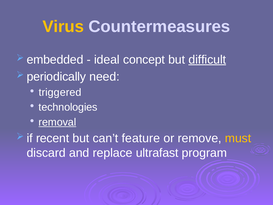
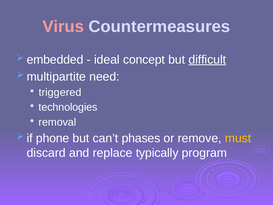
Virus colour: yellow -> pink (63, 26)
periodically: periodically -> multipartite (56, 77)
removal underline: present -> none (57, 122)
recent: recent -> phone (53, 138)
feature: feature -> phases (141, 138)
ultrafast: ultrafast -> typically (157, 153)
